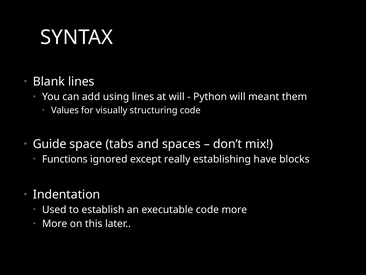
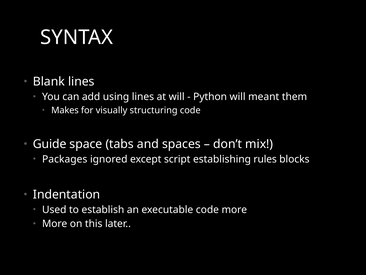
Values: Values -> Makes (65, 110)
Functions: Functions -> Packages (65, 159)
really: really -> script (177, 159)
have: have -> rules (265, 159)
